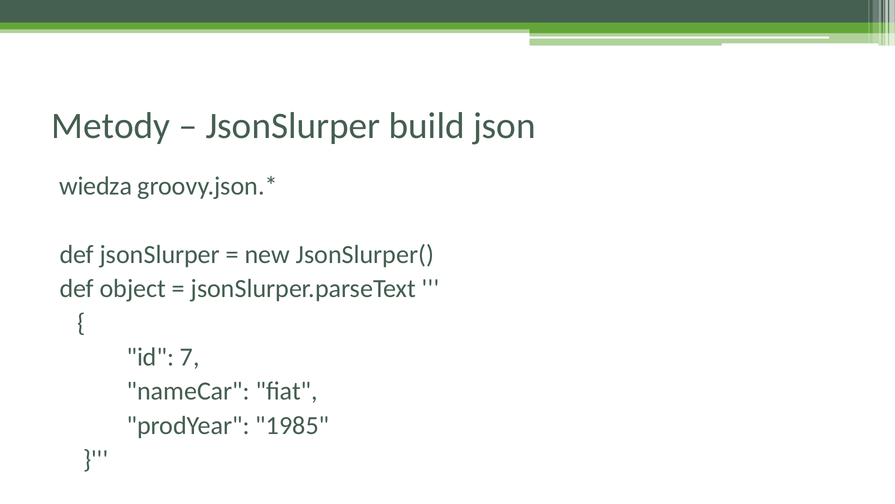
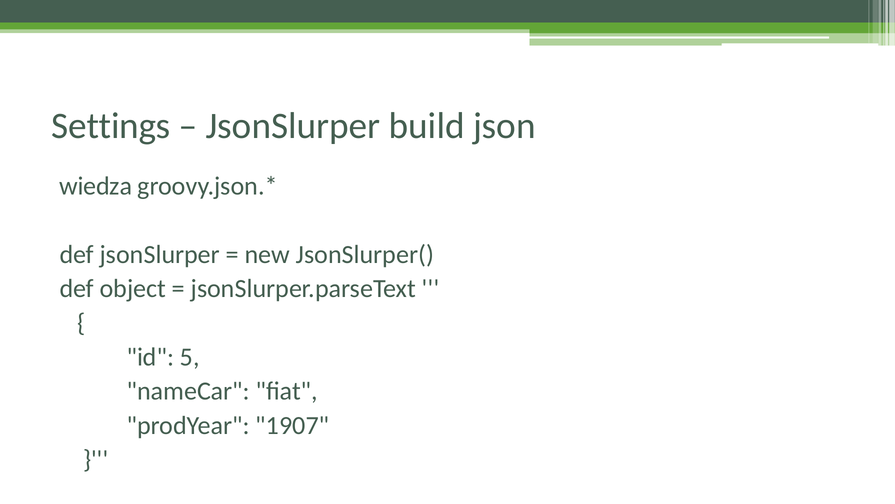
Metody: Metody -> Settings (111, 126)
7: 7 -> 5 (190, 357)
1985: 1985 -> 1907 (292, 425)
